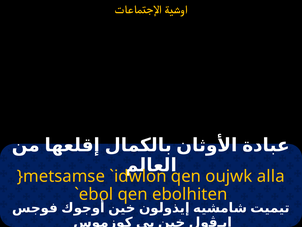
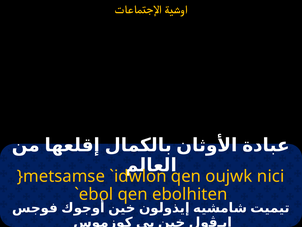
alla: alla -> nici (271, 176)
